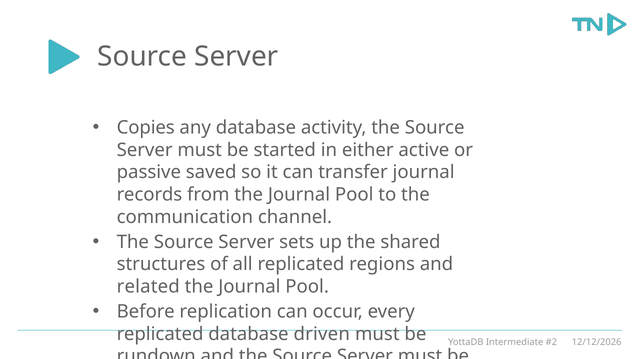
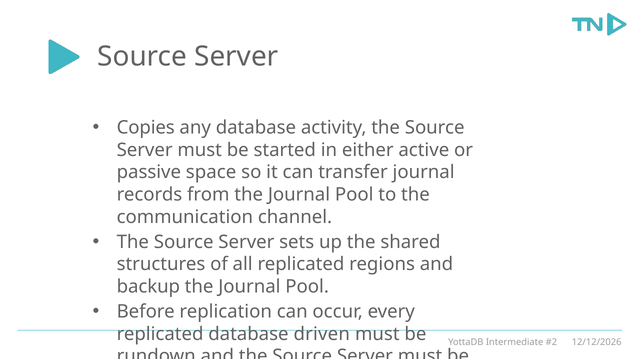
saved: saved -> space (211, 172)
related: related -> backup (148, 287)
